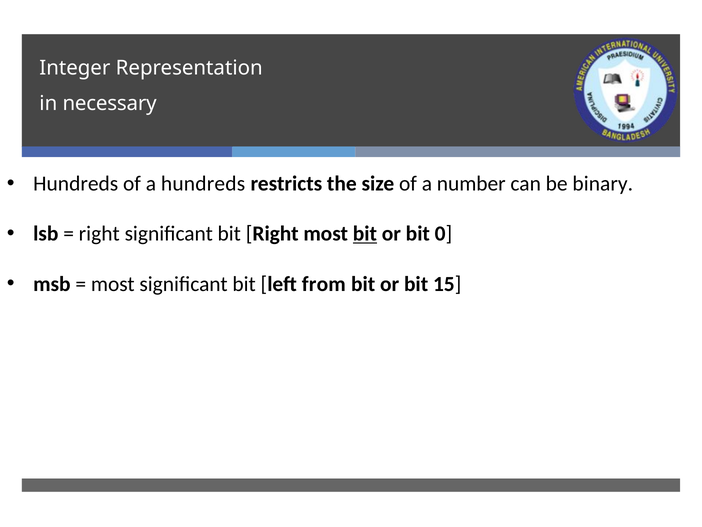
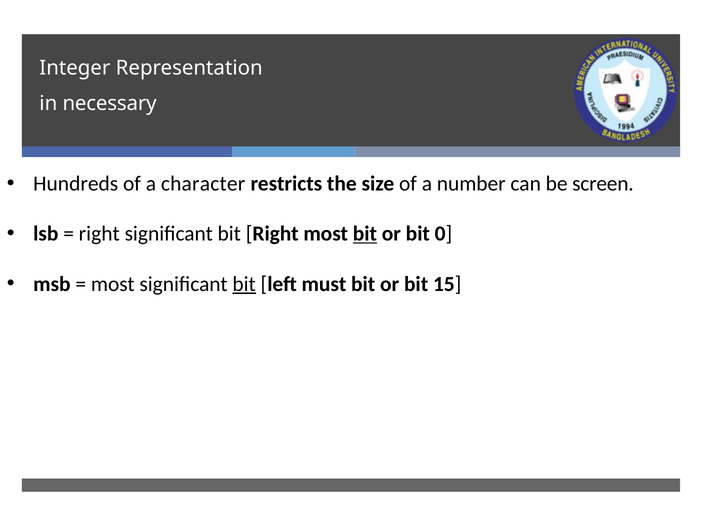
a hundreds: hundreds -> character (203, 183)
binary: binary -> screen (603, 183)
bit underline: none -> present (244, 284)
from: from -> must (324, 284)
